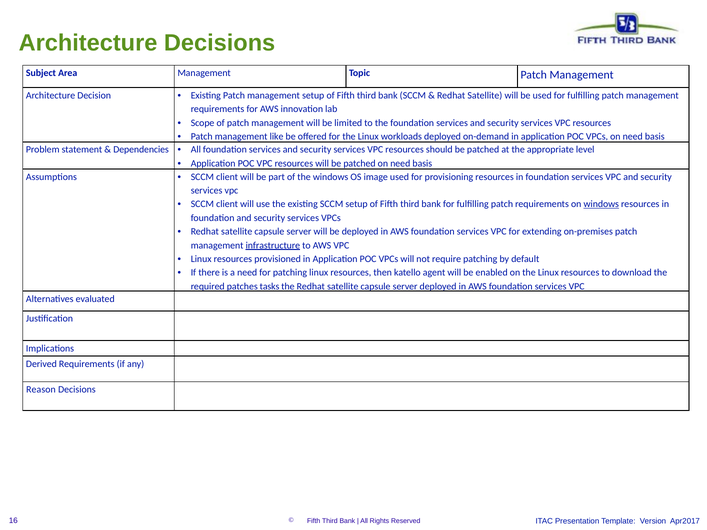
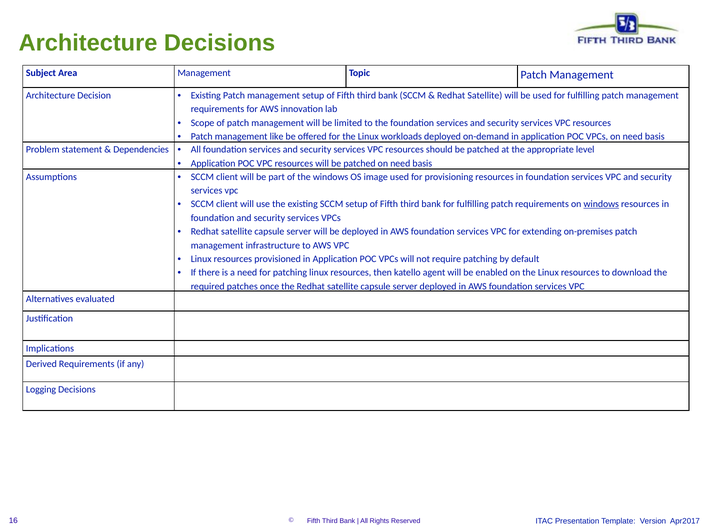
infrastructure underline: present -> none (273, 245)
tasks: tasks -> once (270, 286)
Reason: Reason -> Logging (41, 390)
